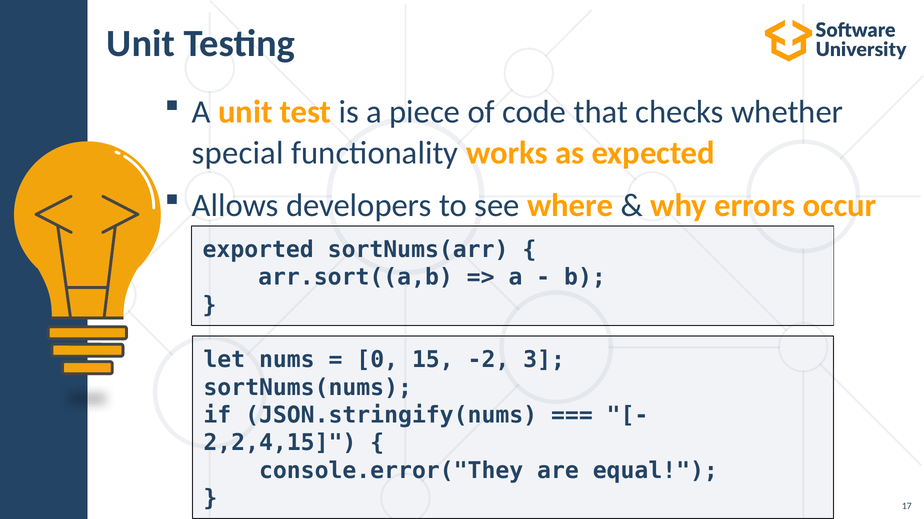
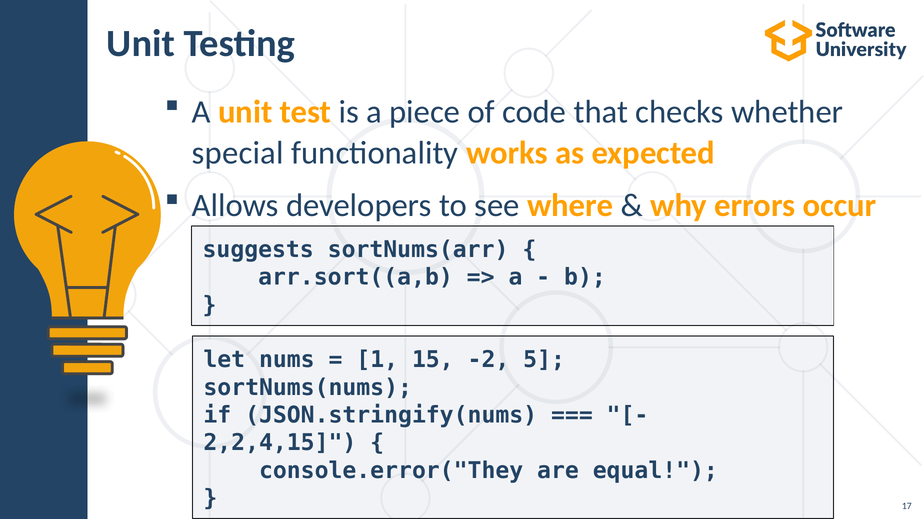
exported: exported -> suggests (258, 250)
0: 0 -> 1 (377, 360)
3: 3 -> 5 (544, 360)
